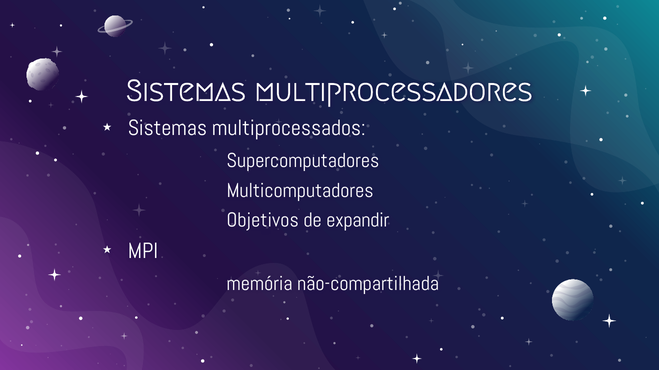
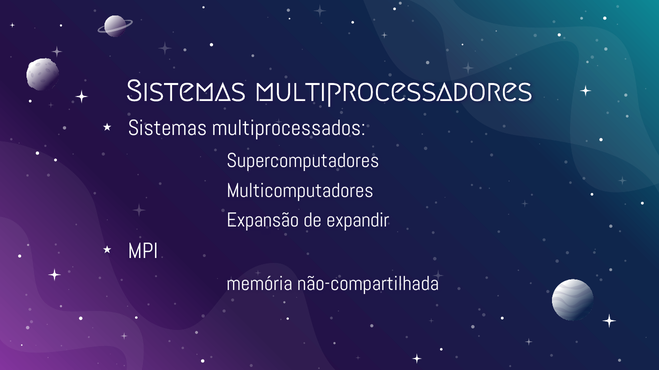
Objetivos: Objetivos -> Expansão (263, 221)
